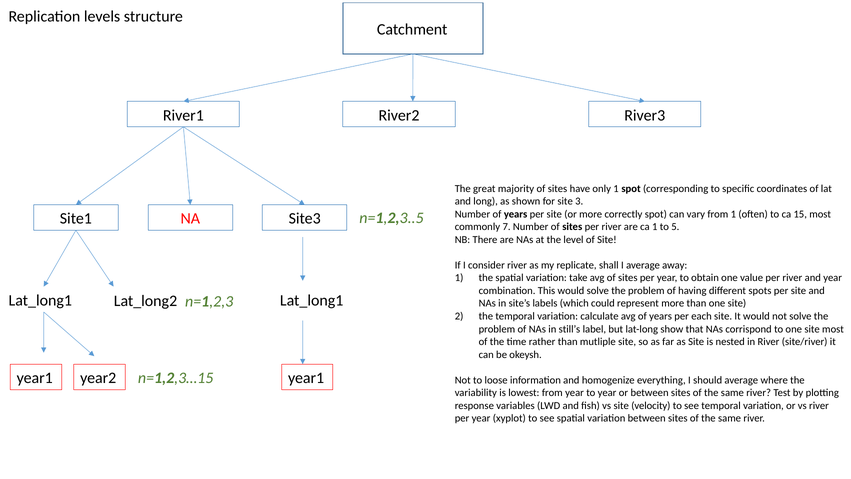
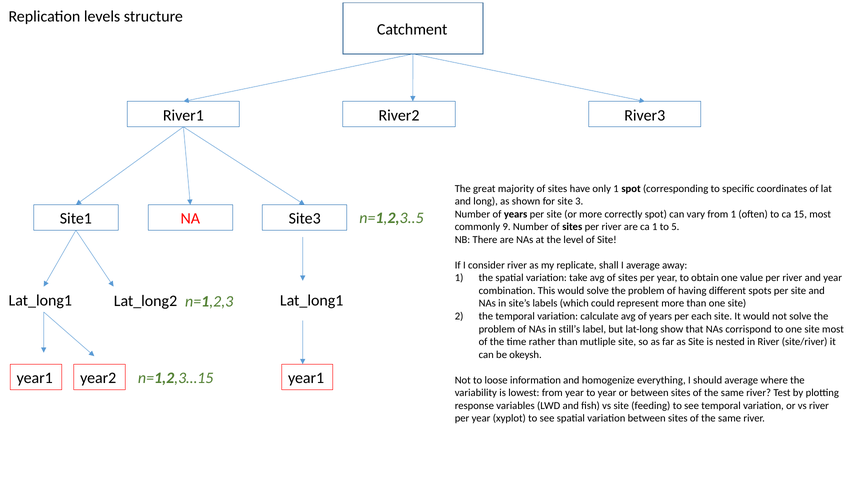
7: 7 -> 9 (507, 227)
velocity: velocity -> feeding (651, 405)
